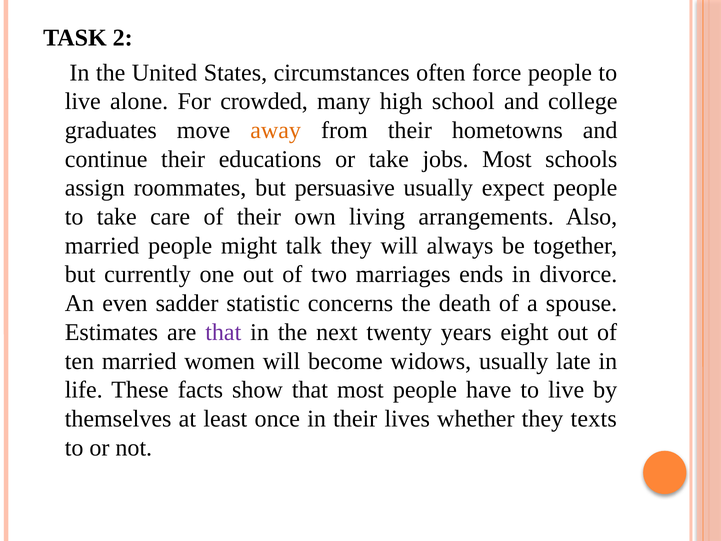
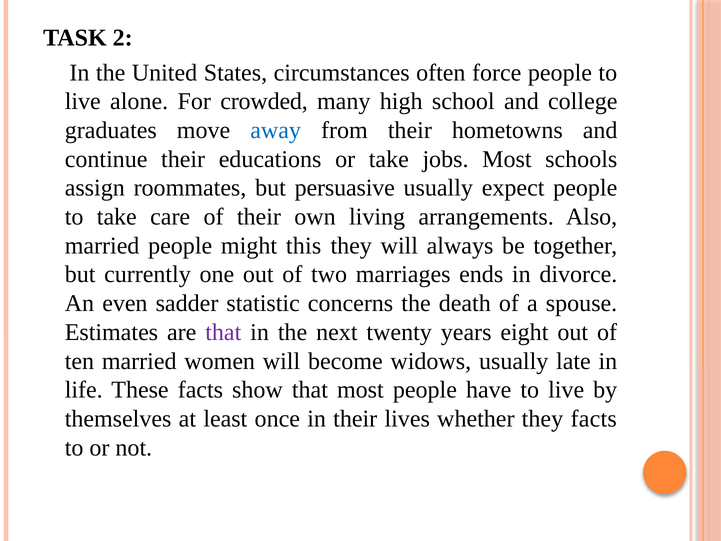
away colour: orange -> blue (276, 130)
talk: talk -> this (304, 246)
they texts: texts -> facts (594, 419)
